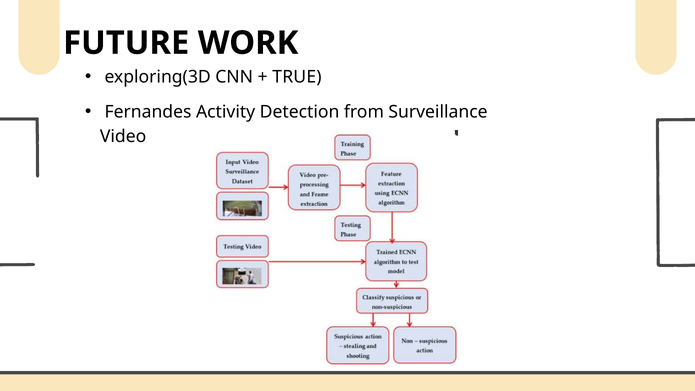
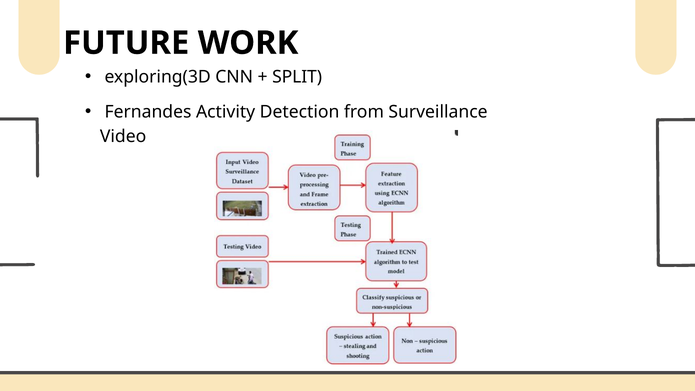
TRUE: TRUE -> SPLIT (297, 77)
